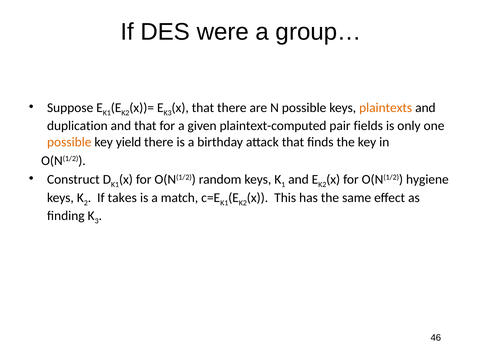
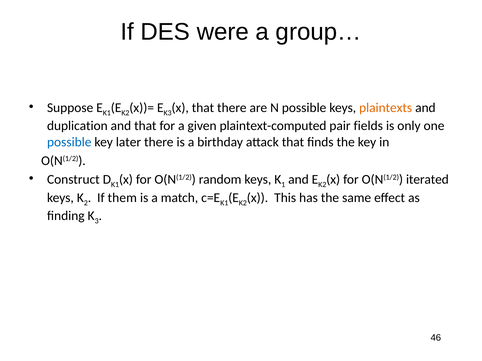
possible colour: orange -> blue (69, 142)
yield: yield -> later (128, 142)
hygiene: hygiene -> iterated (427, 180)
takes: takes -> them (122, 198)
